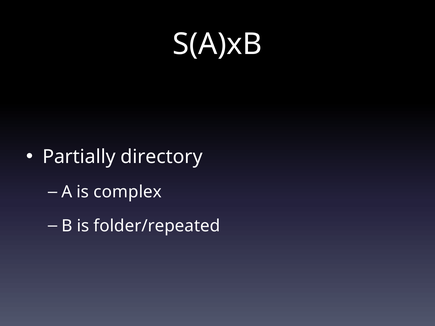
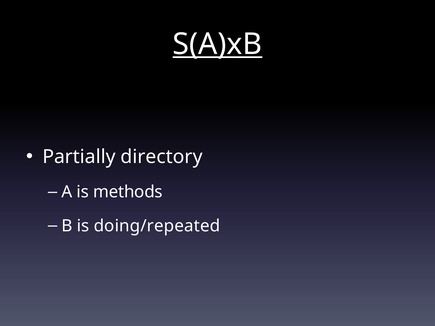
S(A)xB underline: none -> present (217, 44)
complex: complex -> methods (128, 192)
folder/repeated: folder/repeated -> doing/repeated (157, 226)
